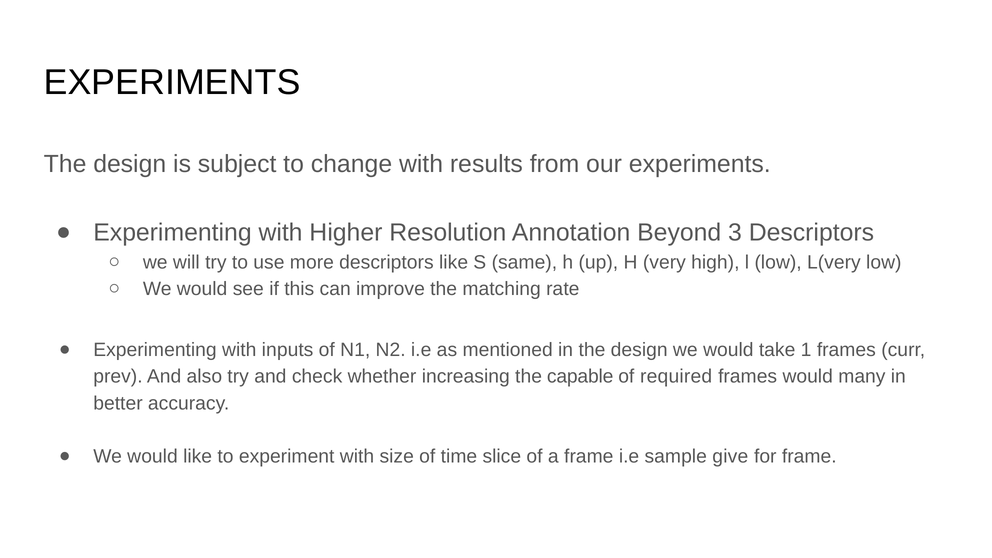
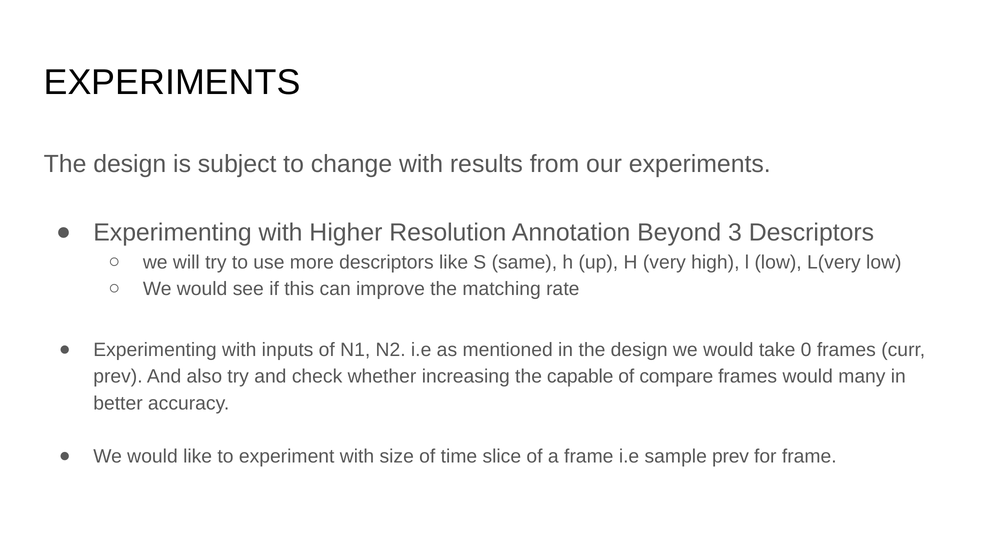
1: 1 -> 0 (806, 350)
required: required -> compare (676, 377)
sample give: give -> prev (731, 457)
